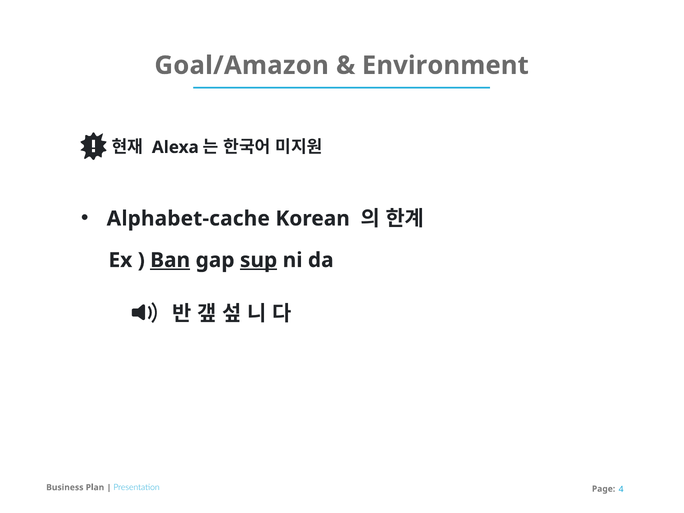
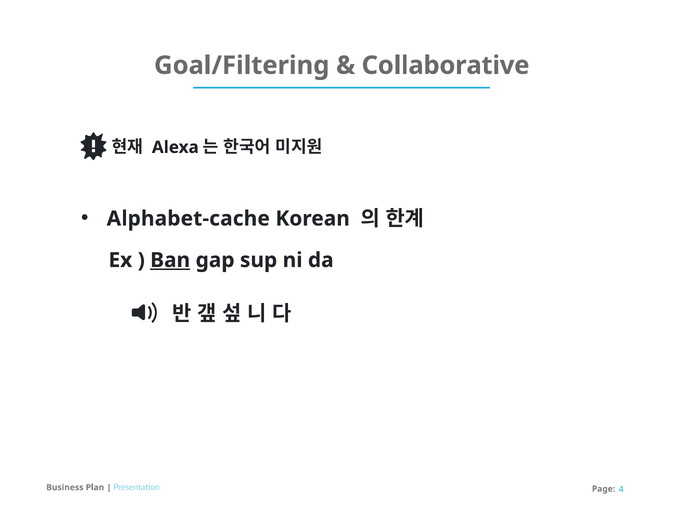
Goal/Amazon: Goal/Amazon -> Goal/Filtering (242, 65)
Environment: Environment -> Collaborative (446, 65)
sup underline: present -> none (259, 260)
